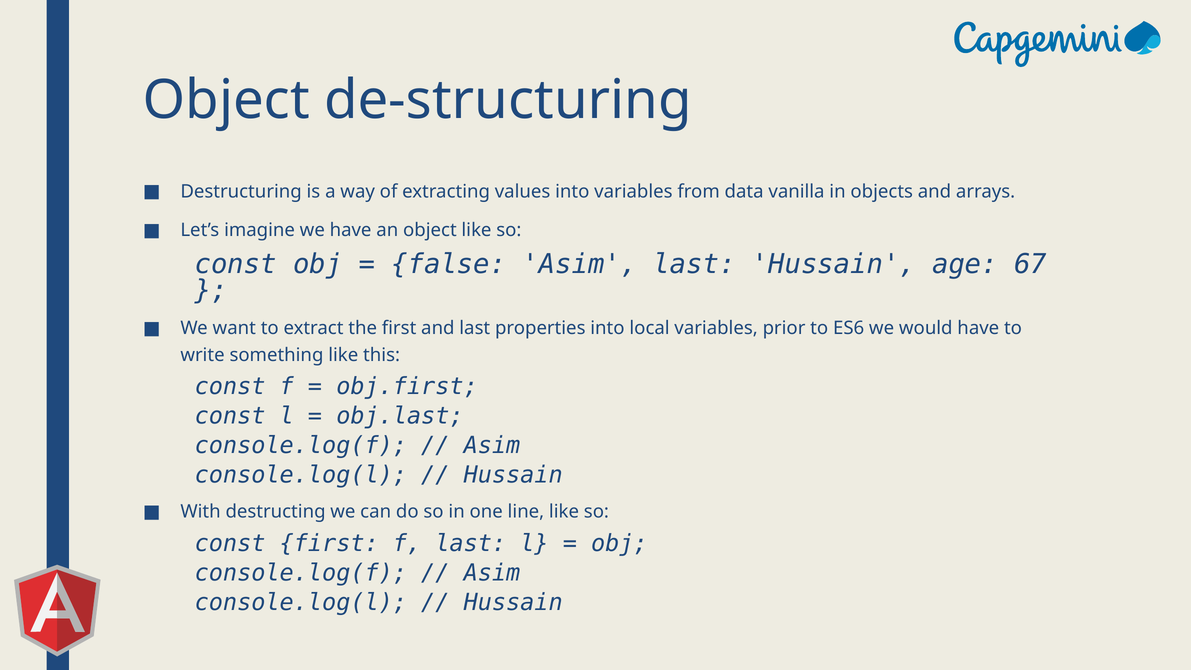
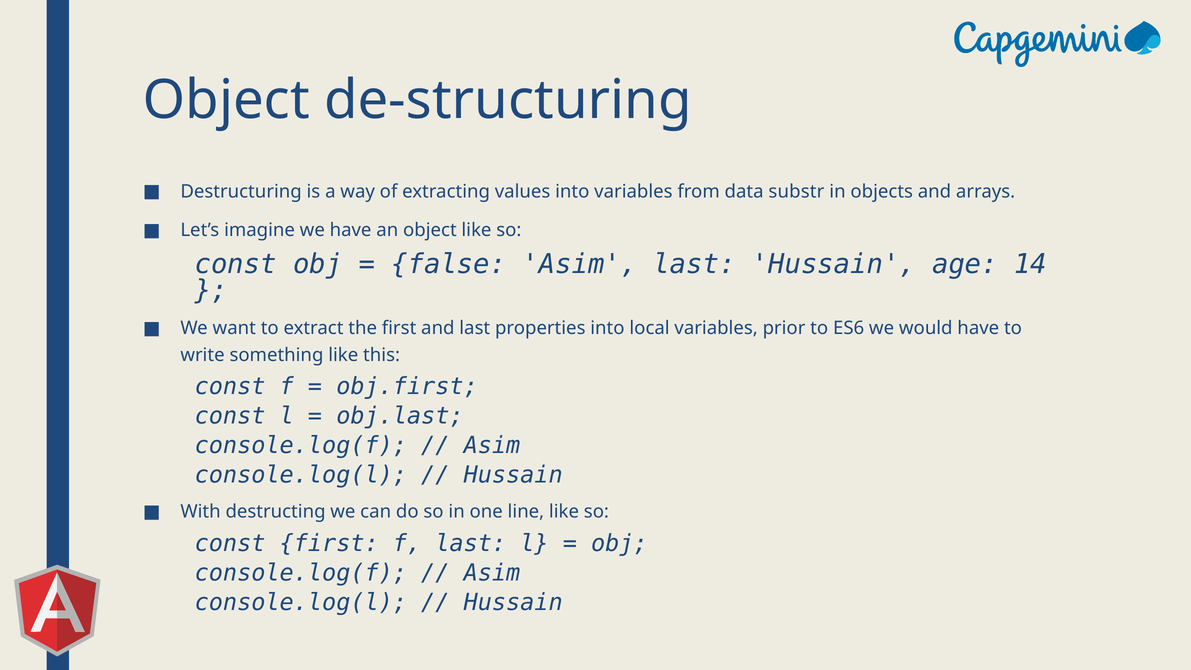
vanilla: vanilla -> substr (796, 191)
67: 67 -> 14 (1030, 264)
